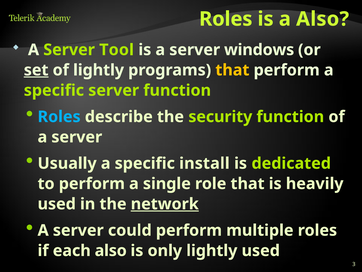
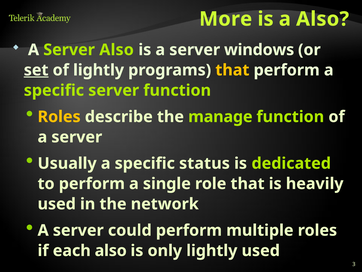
Roles: Roles -> More (226, 19)
Server Tool: Tool -> Also (117, 50)
Roles colour: light blue -> yellow (59, 117)
security: security -> manage (220, 117)
install: install -> status (204, 163)
network underline: present -> none (165, 204)
